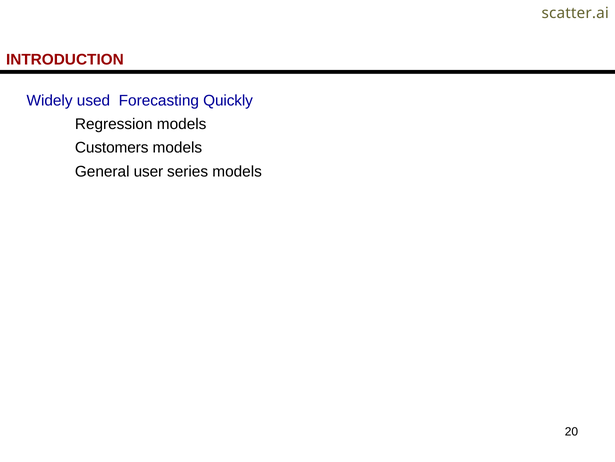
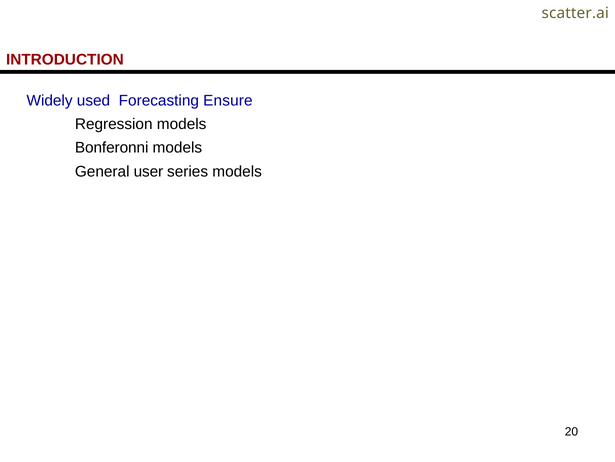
Quickly: Quickly -> Ensure (228, 100)
Customers: Customers -> Bonferonni (112, 148)
